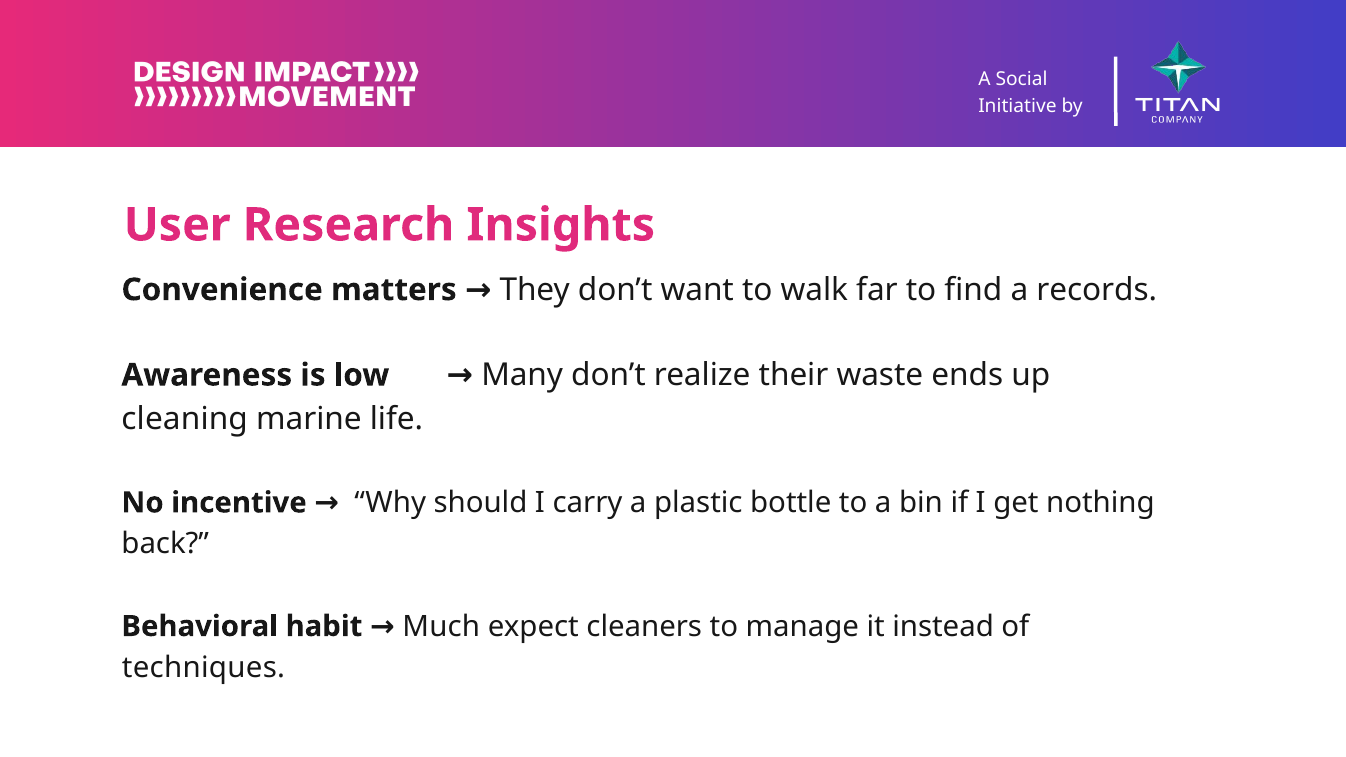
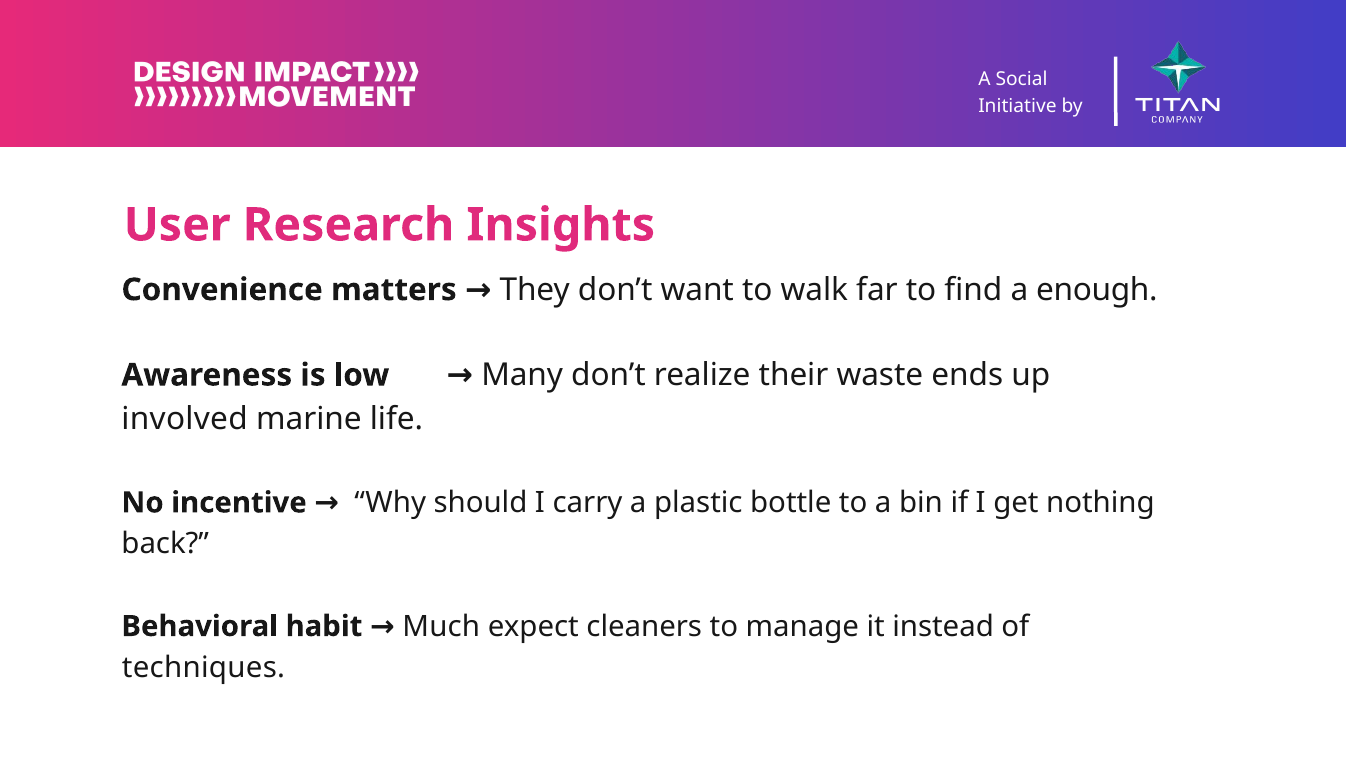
records: records -> enough (1097, 290)
cleaning: cleaning -> involved (185, 419)
